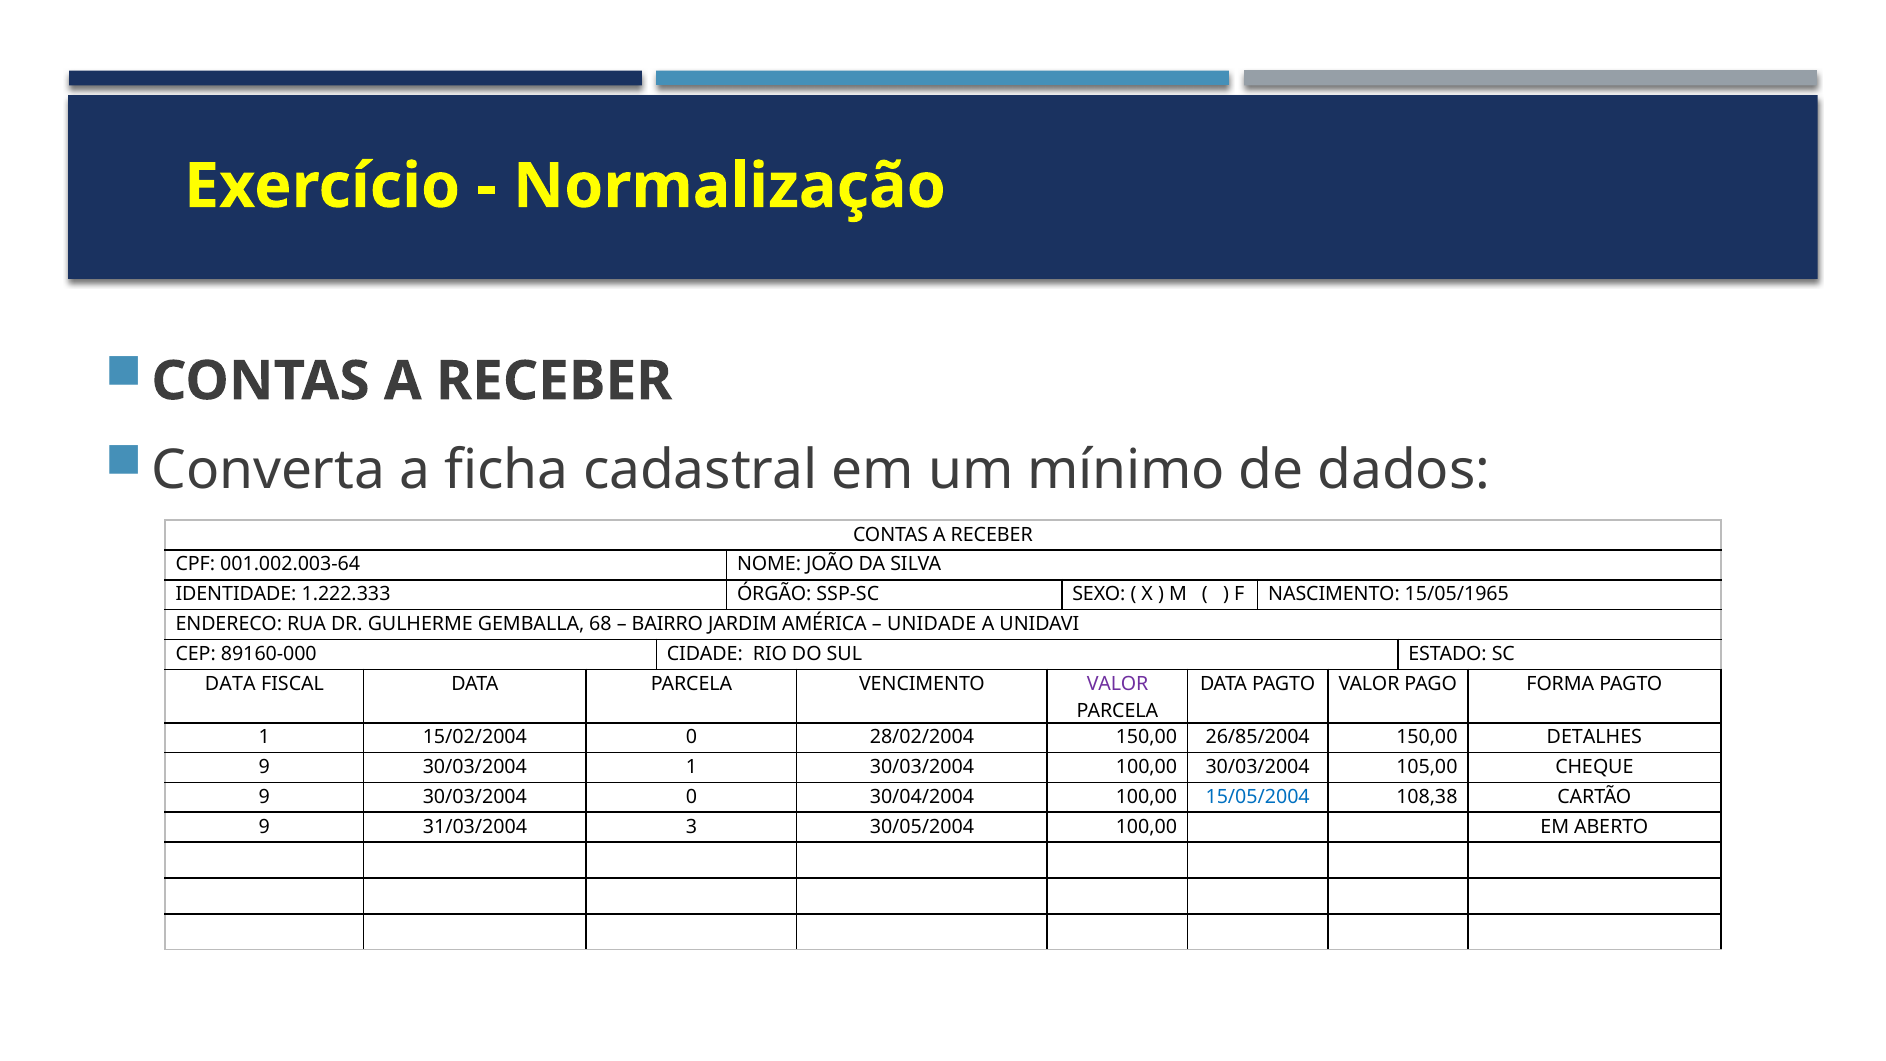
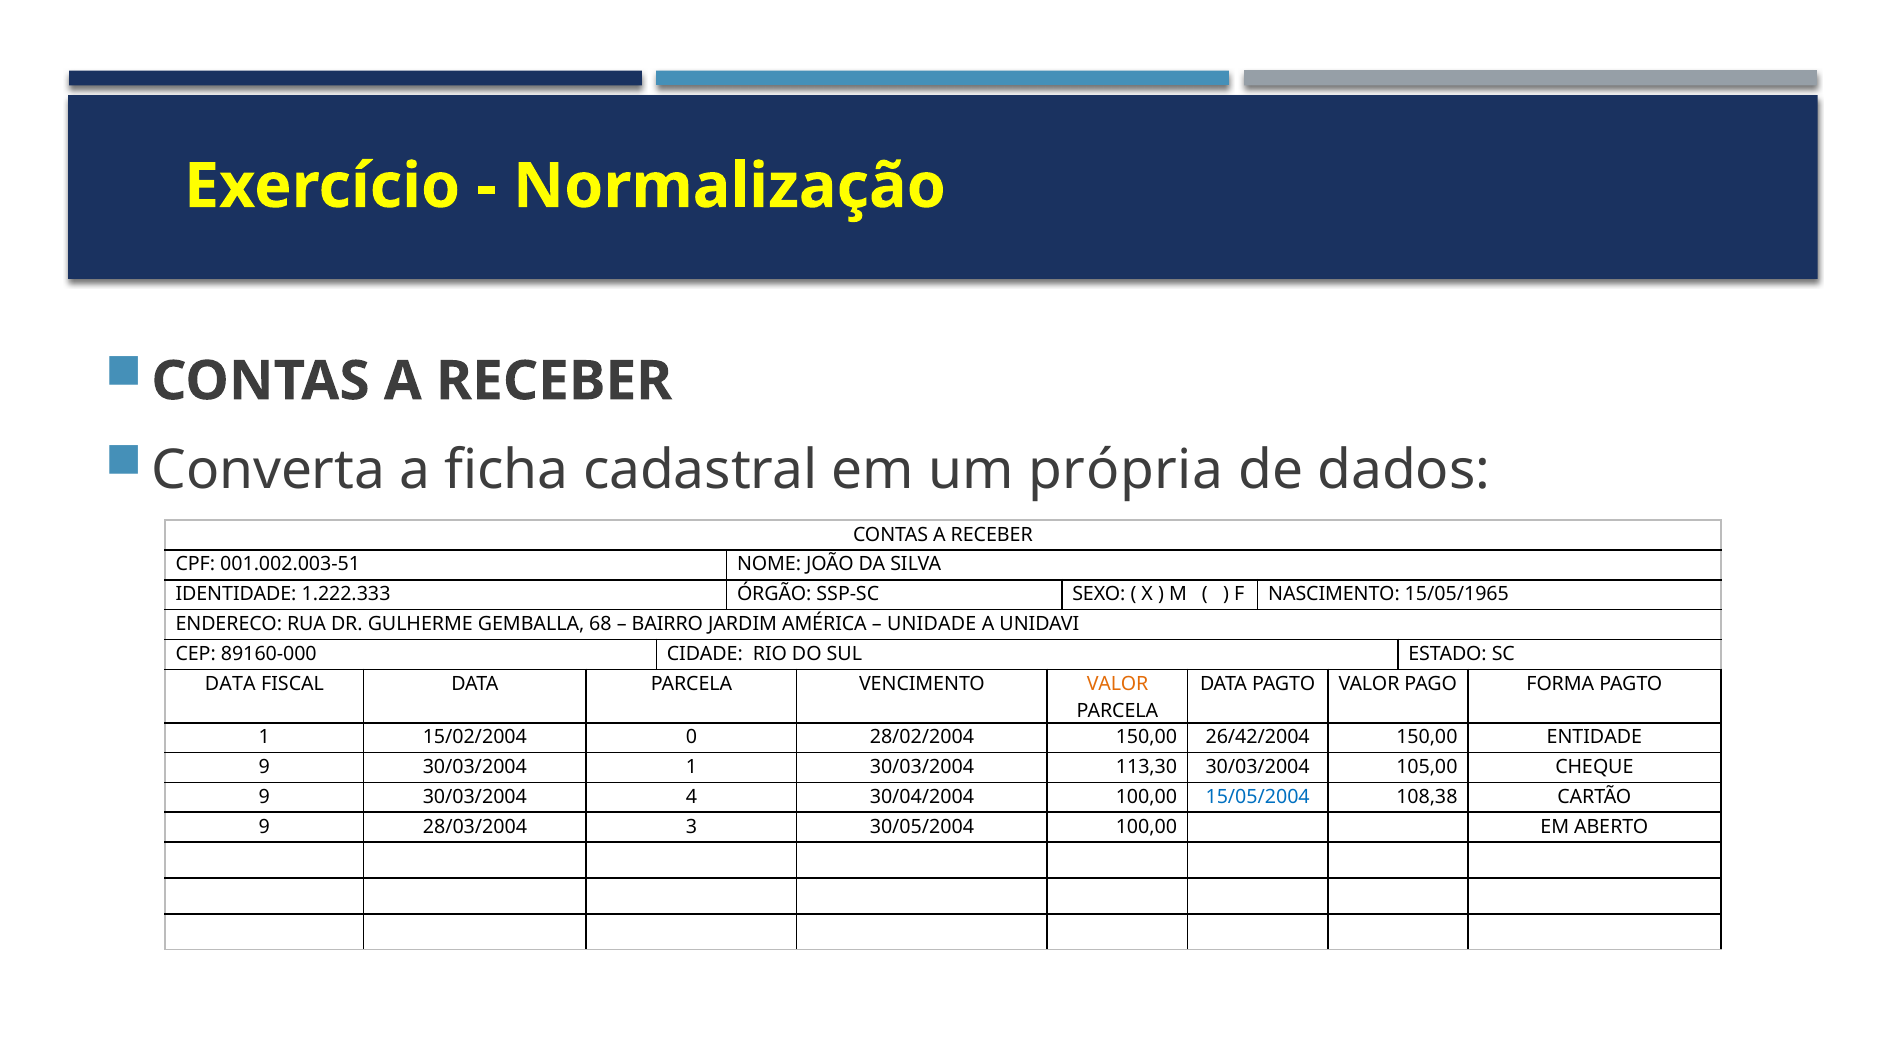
mínimo: mínimo -> própria (1126, 470)
001.002.003-64: 001.002.003-64 -> 001.002.003-51 (290, 564)
VALOR colour: purple -> orange (1118, 684)
26/85/2004: 26/85/2004 -> 26/42/2004 (1258, 737)
DETALHES: DETALHES -> ENTIDADE (1594, 737)
30/03/2004 100,00: 100,00 -> 113,30 (1146, 767)
30/03/2004 0: 0 -> 4 (692, 797)
31/03/2004: 31/03/2004 -> 28/03/2004 (475, 827)
